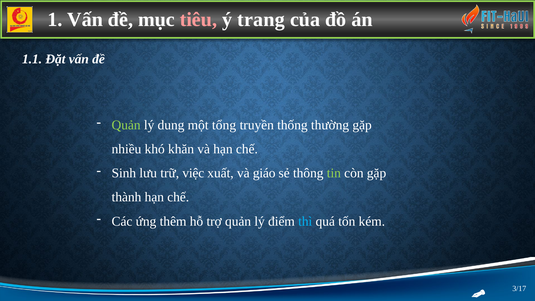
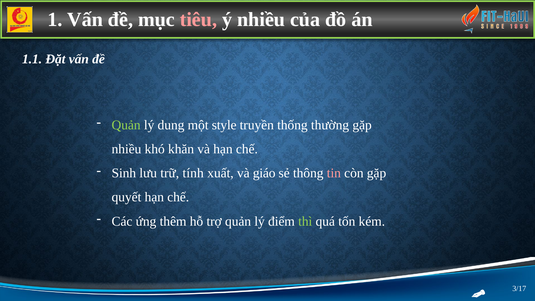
ý trang: trang -> nhiều (261, 19)
tổng: tổng -> style (224, 125)
việc: việc -> tính (193, 173)
tin colour: light green -> pink (334, 173)
thành: thành -> quyết (126, 197)
thì colour: light blue -> light green (305, 221)
